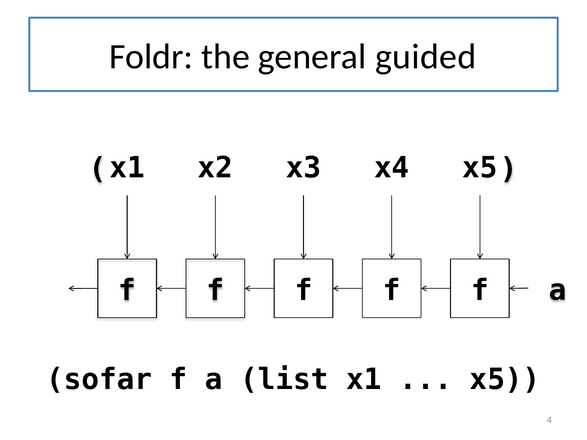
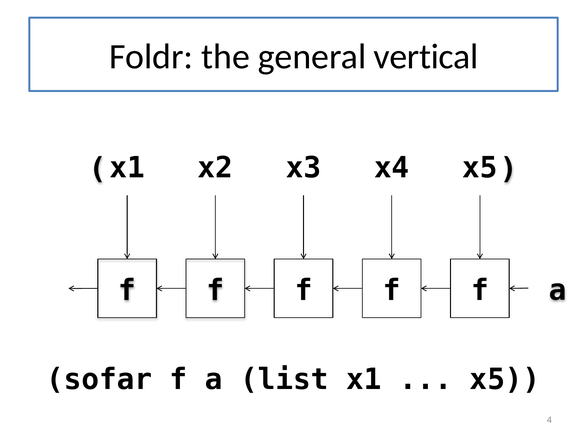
guided: guided -> vertical (426, 57)
